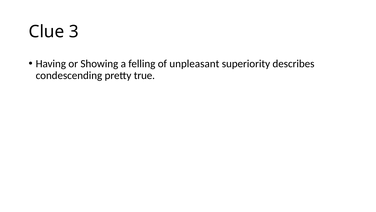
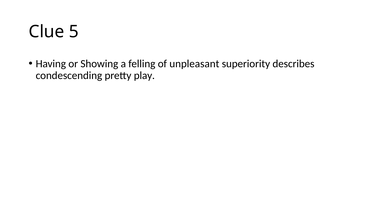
3: 3 -> 5 (74, 32)
true: true -> play (144, 75)
